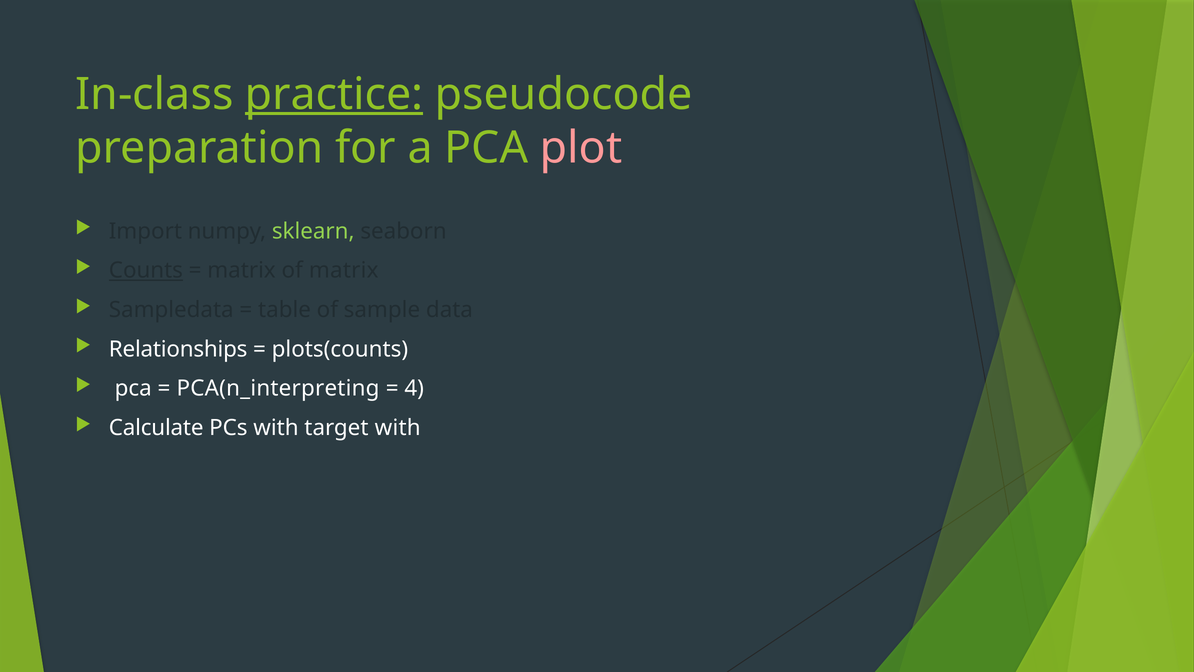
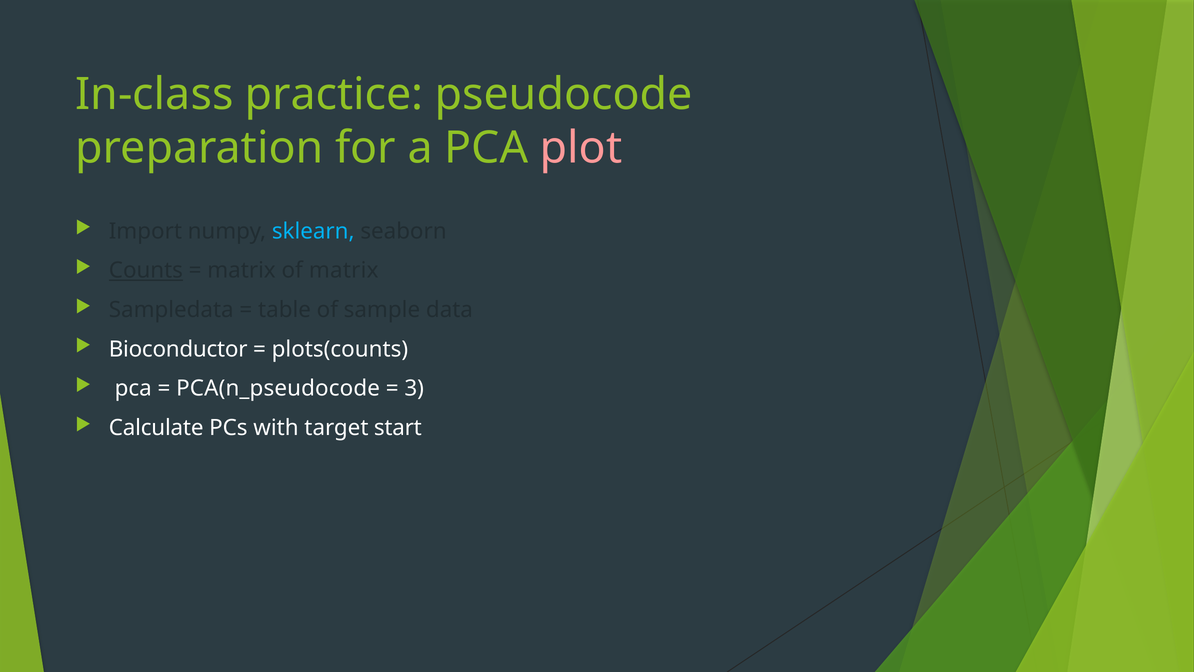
practice underline: present -> none (334, 94)
sklearn colour: light green -> light blue (313, 231)
Relationships: Relationships -> Bioconductor (178, 349)
PCA(n_interpreting: PCA(n_interpreting -> PCA(n_pseudocode (278, 388)
4: 4 -> 3 (414, 388)
target with: with -> start (398, 428)
